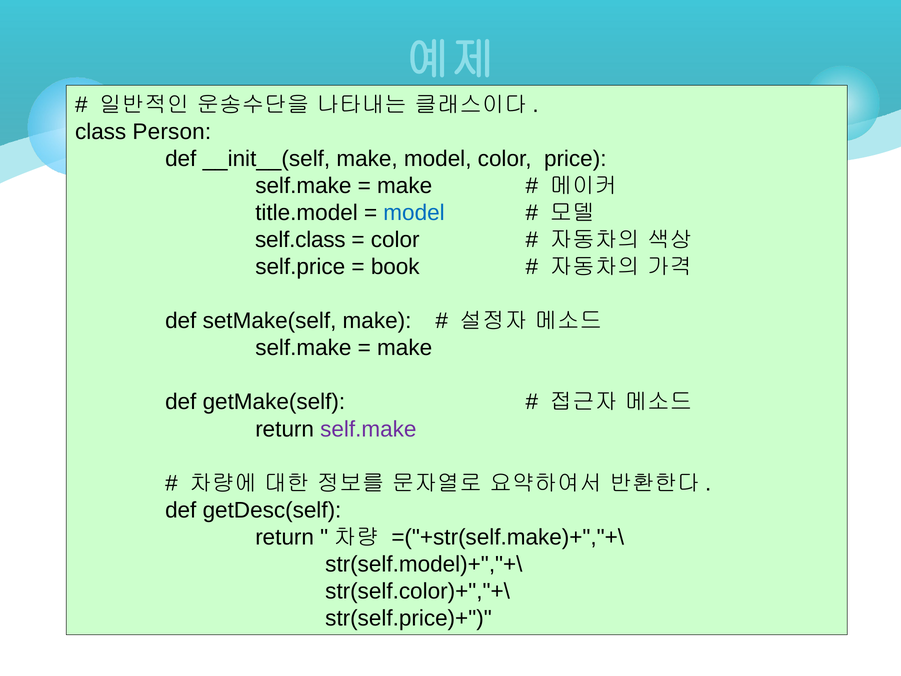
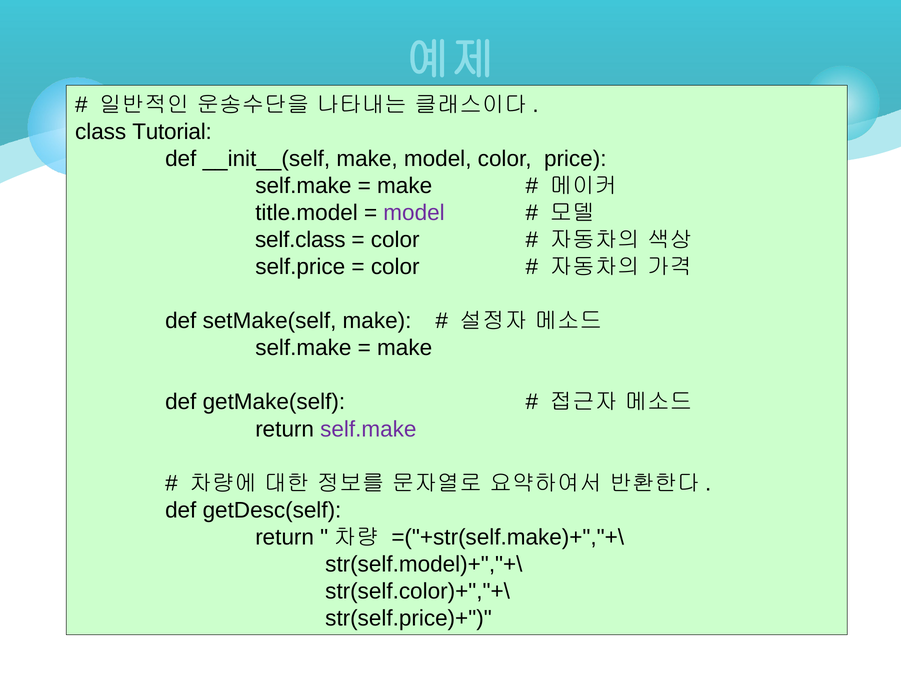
Person: Person -> Tutorial (172, 132)
model colour: blue -> purple (414, 213)
book: book -> color (395, 267)
